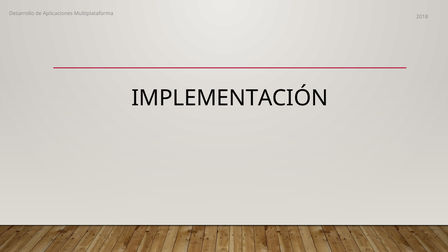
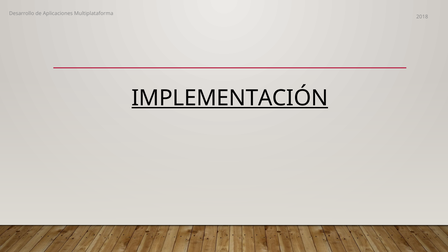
IMPLEMENTACIÓN underline: none -> present (230, 98)
